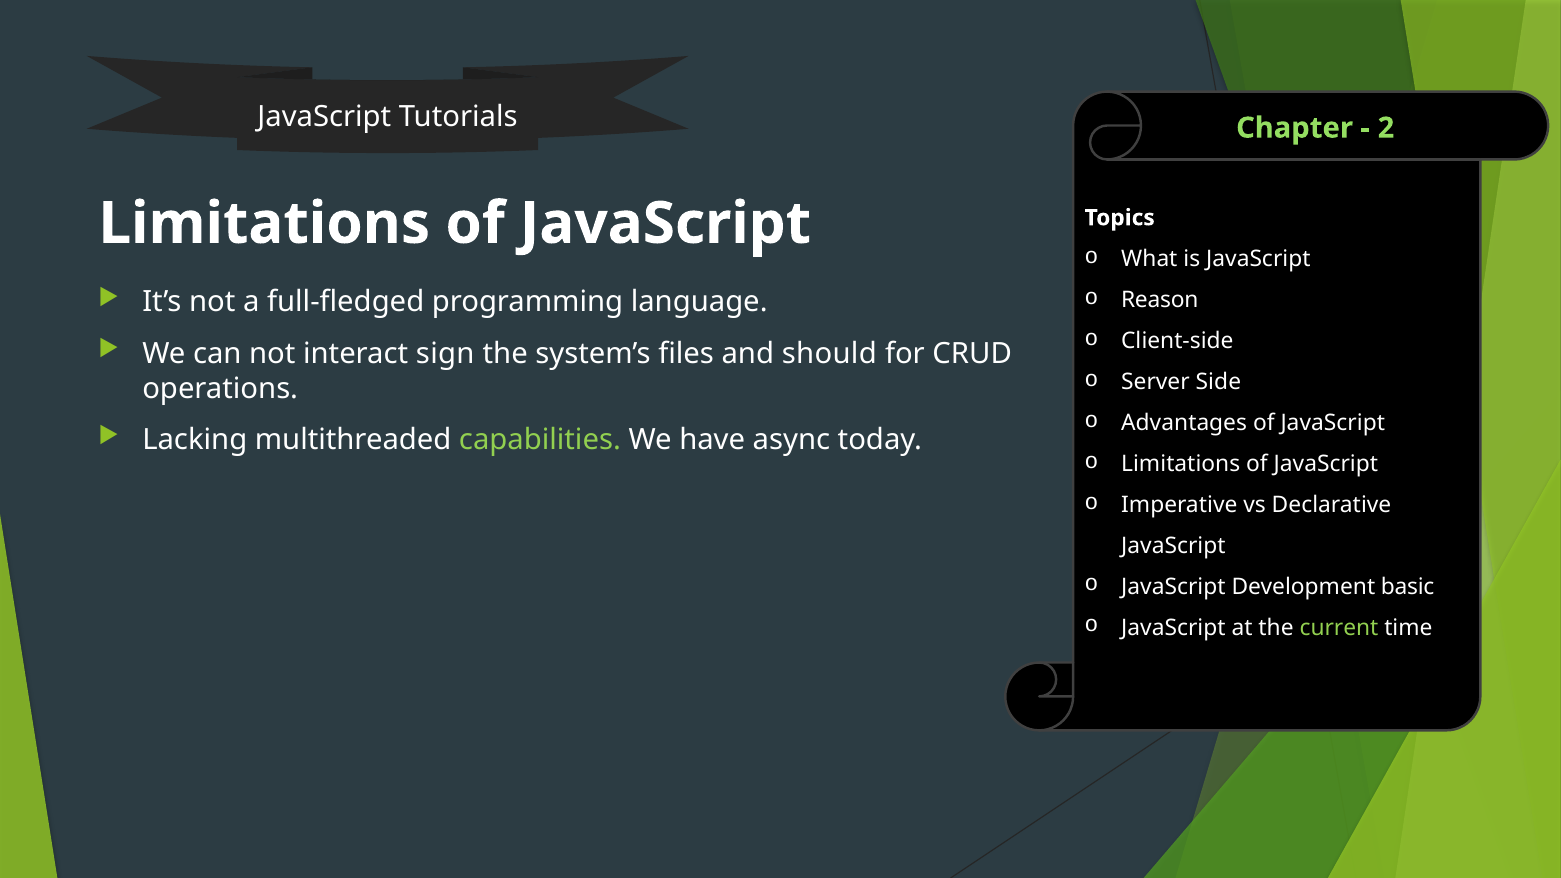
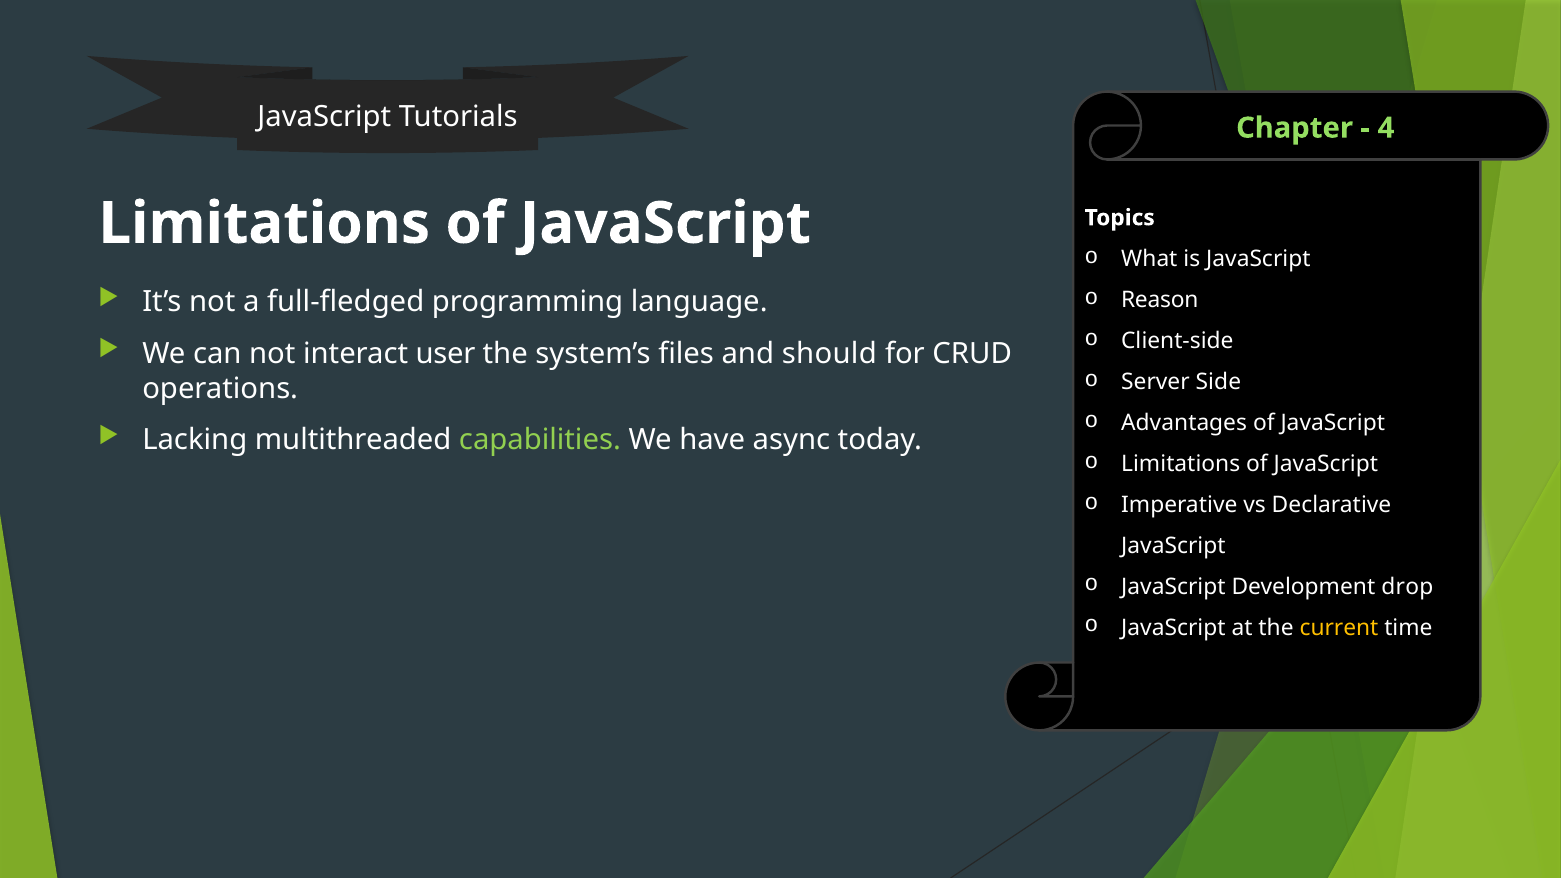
2: 2 -> 4 (1386, 128)
sign: sign -> user (446, 354)
basic: basic -> drop (1407, 587)
current colour: light green -> yellow (1339, 628)
